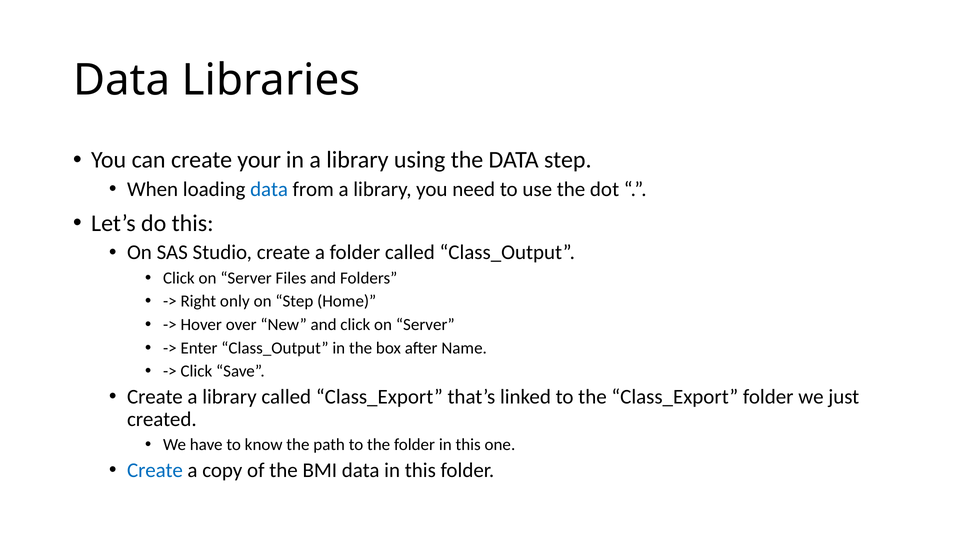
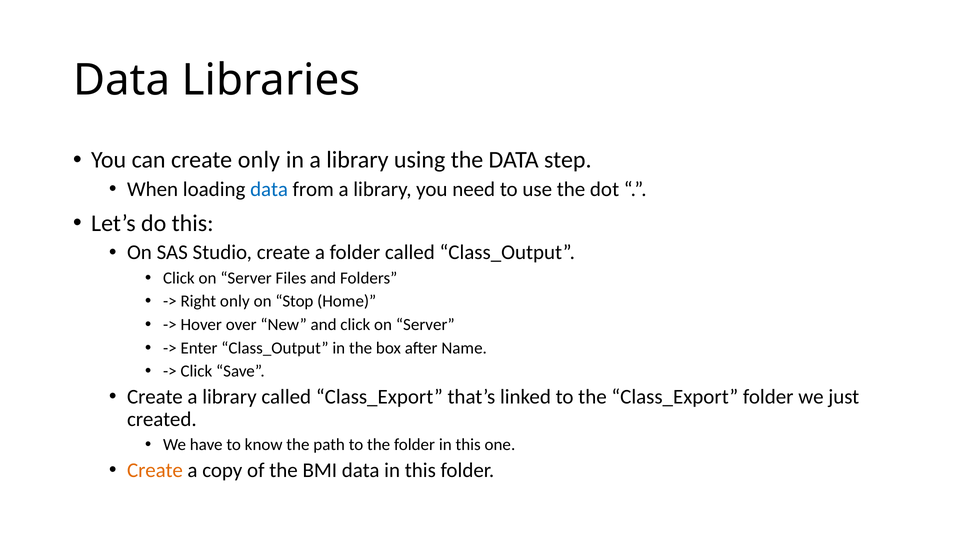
create your: your -> only (259, 160)
on Step: Step -> Stop (294, 302)
Create colour: blue -> orange (155, 471)
